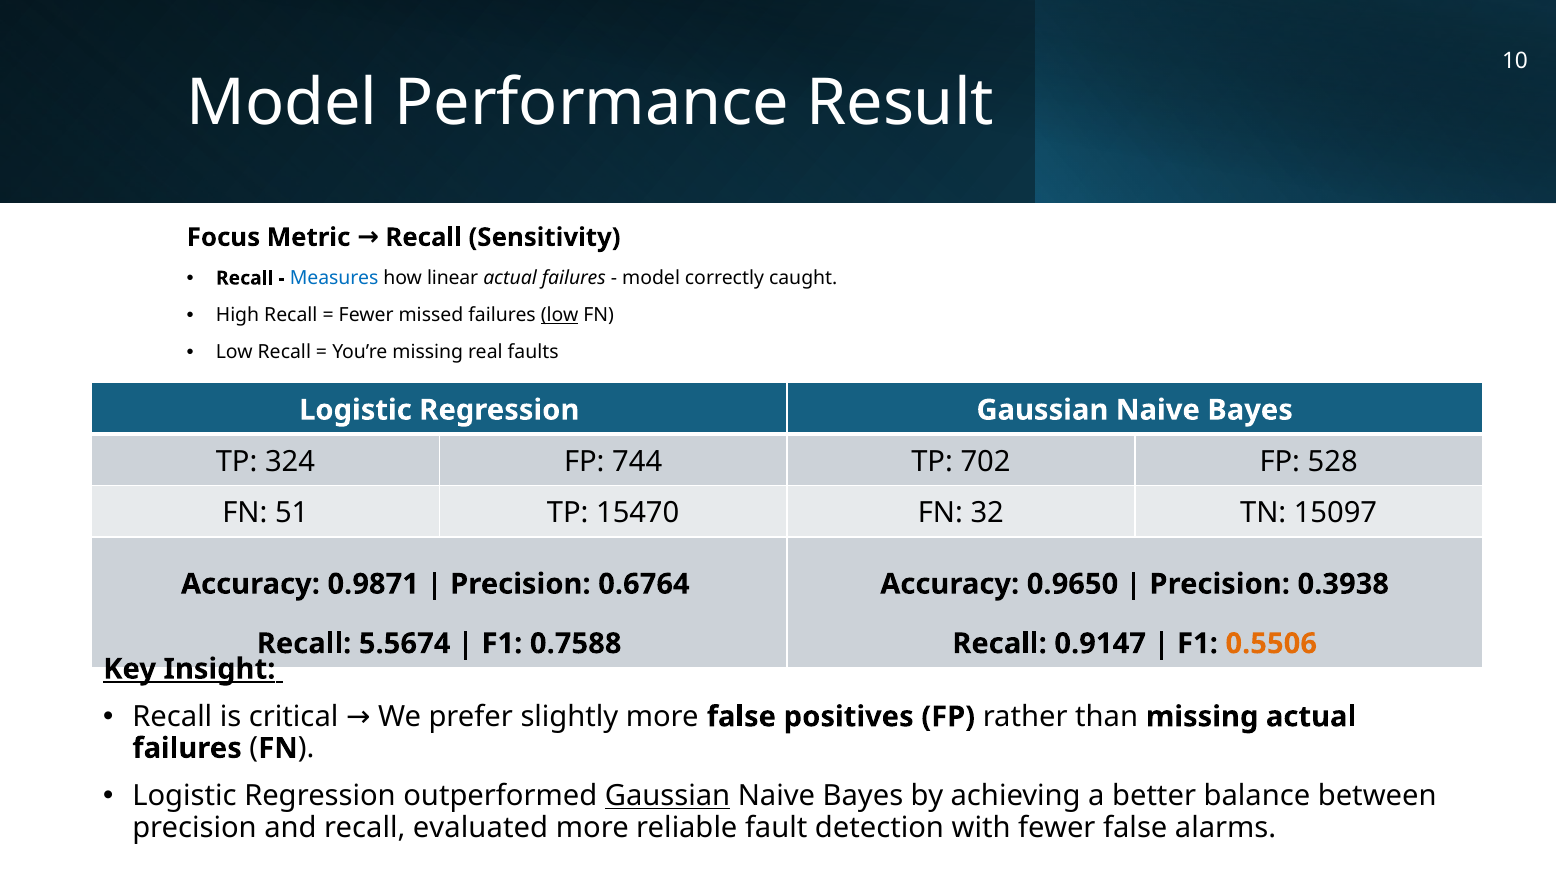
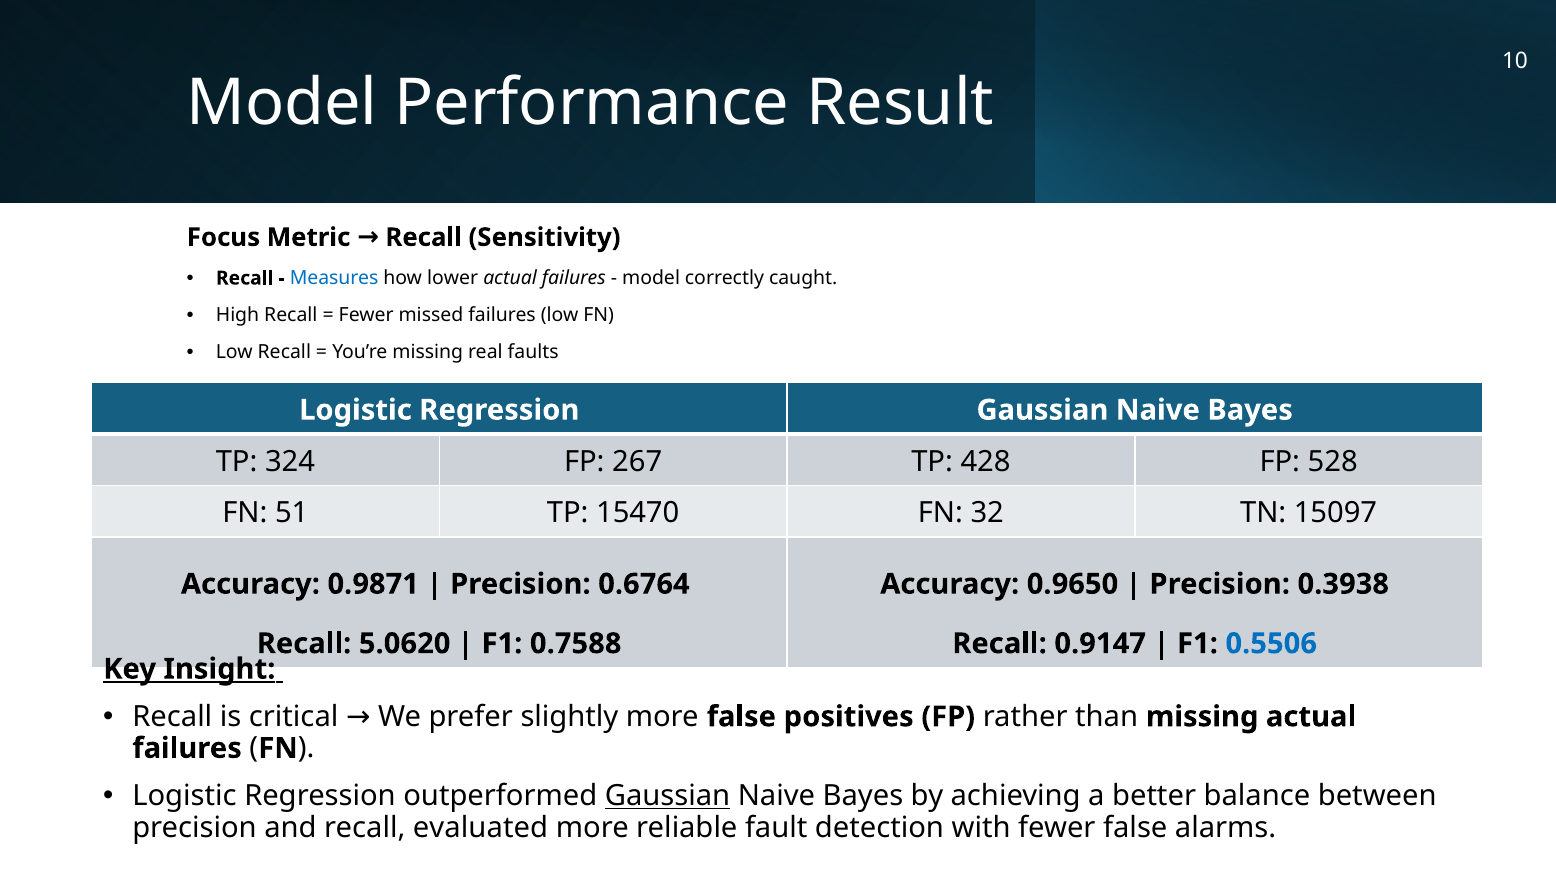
linear: linear -> lower (453, 278)
low underline: present -> none (560, 315)
744: 744 -> 267 (637, 462)
702: 702 -> 428 (986, 462)
5.5674: 5.5674 -> 5.0620 (405, 644)
0.5506 colour: orange -> blue (1271, 644)
